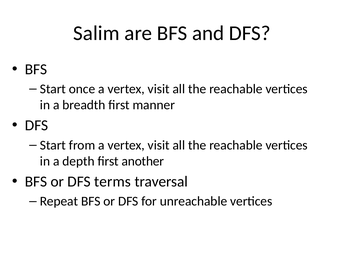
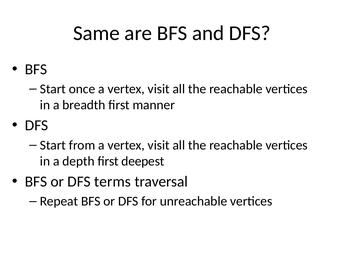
Salim: Salim -> Same (96, 33)
another: another -> deepest (143, 161)
